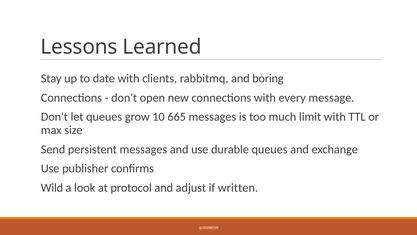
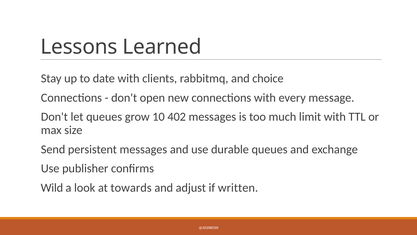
boring: boring -> choice (268, 78)
665: 665 -> 402 (177, 117)
protocol: protocol -> towards (131, 187)
